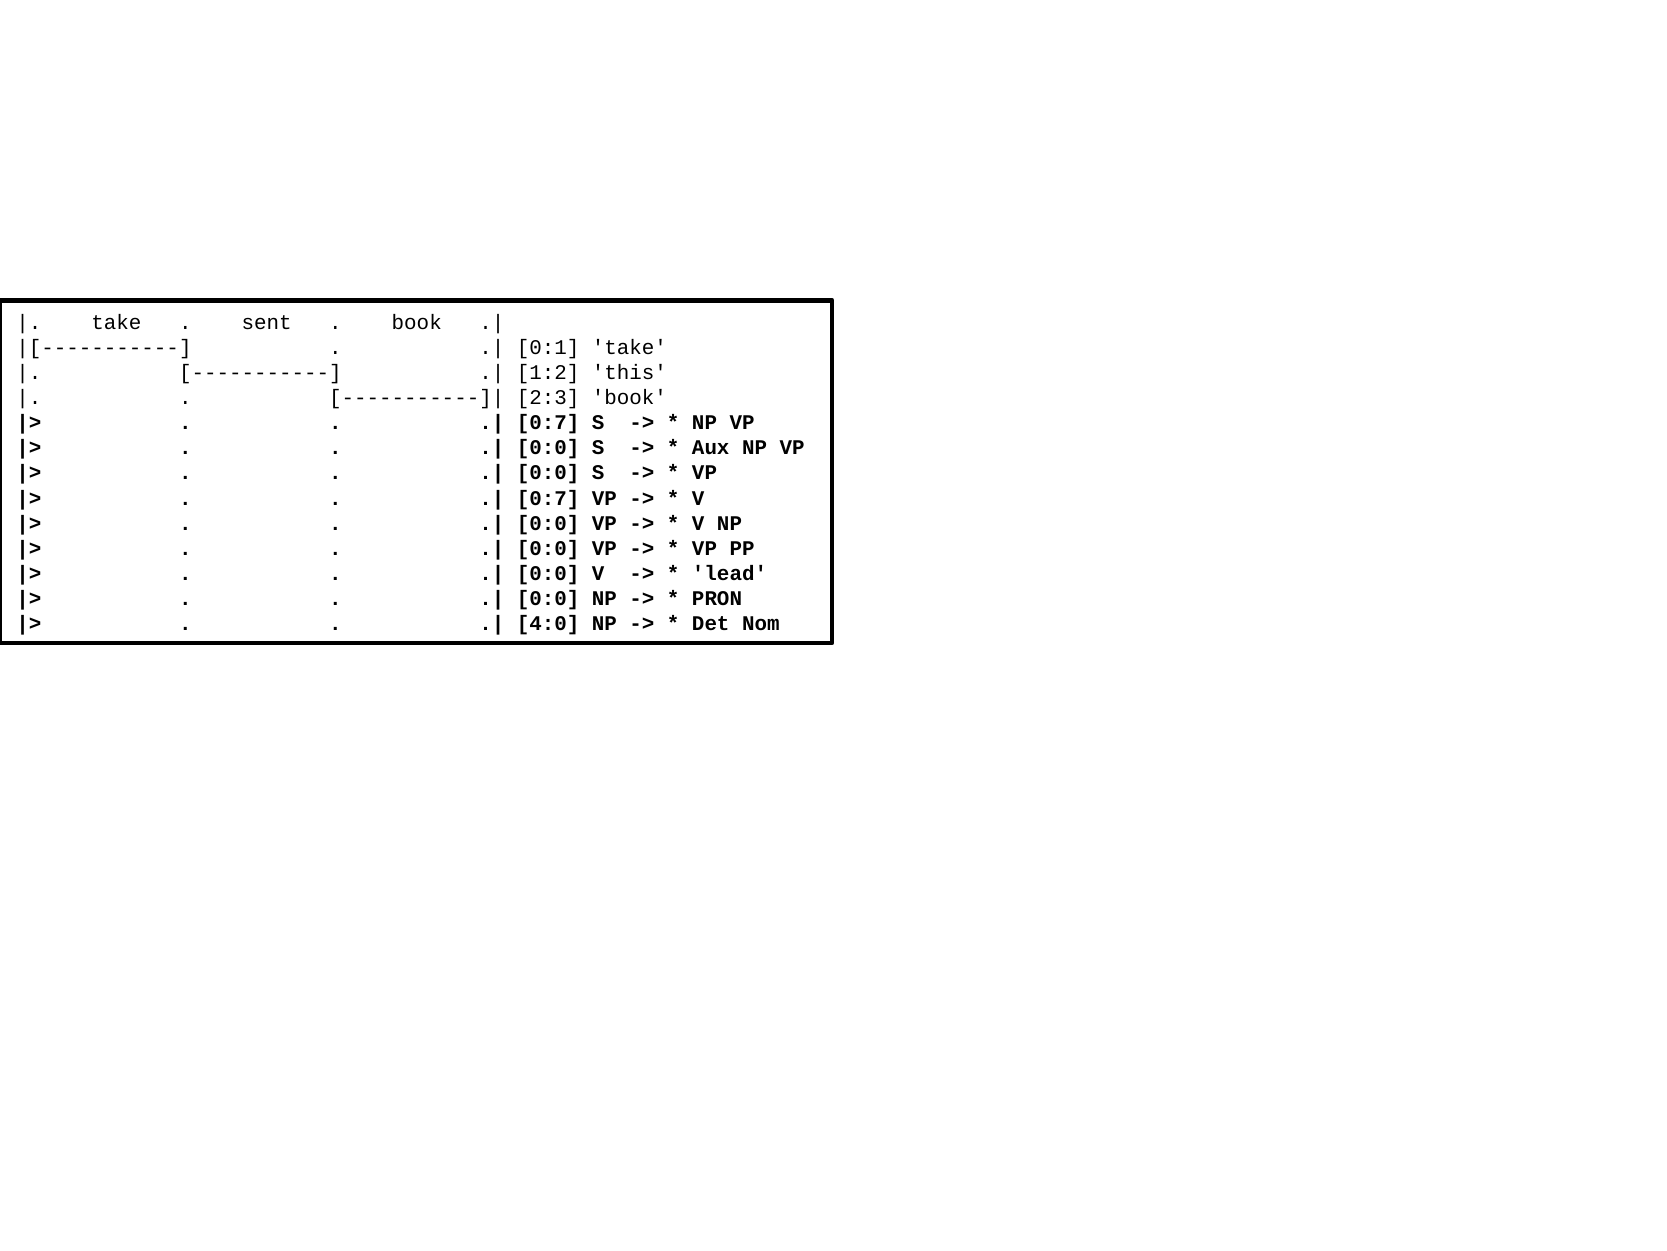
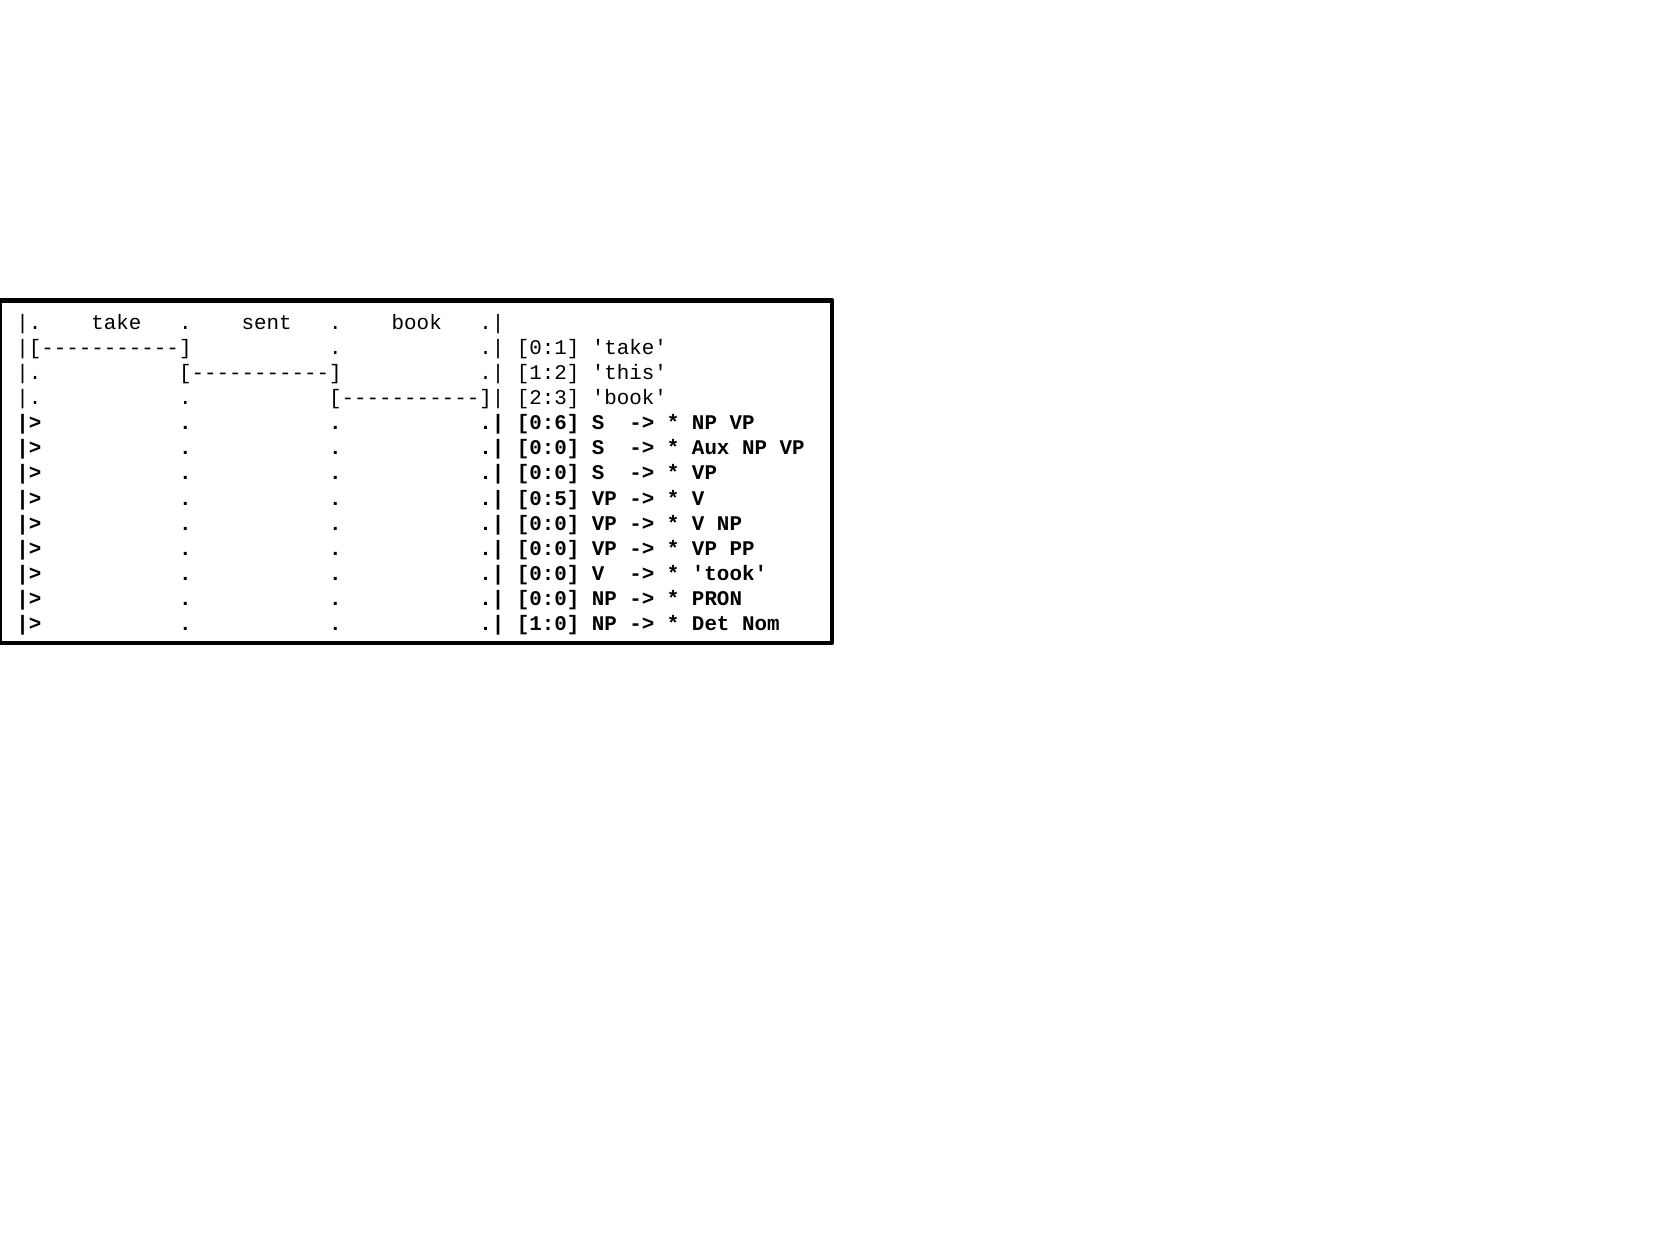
0:7: 0:7 -> 0:6 (548, 423)
0:7: 0:7 -> 0:5 (548, 498)
lead: lead -> took (730, 573)
4:0: 4:0 -> 1:0 (548, 623)
